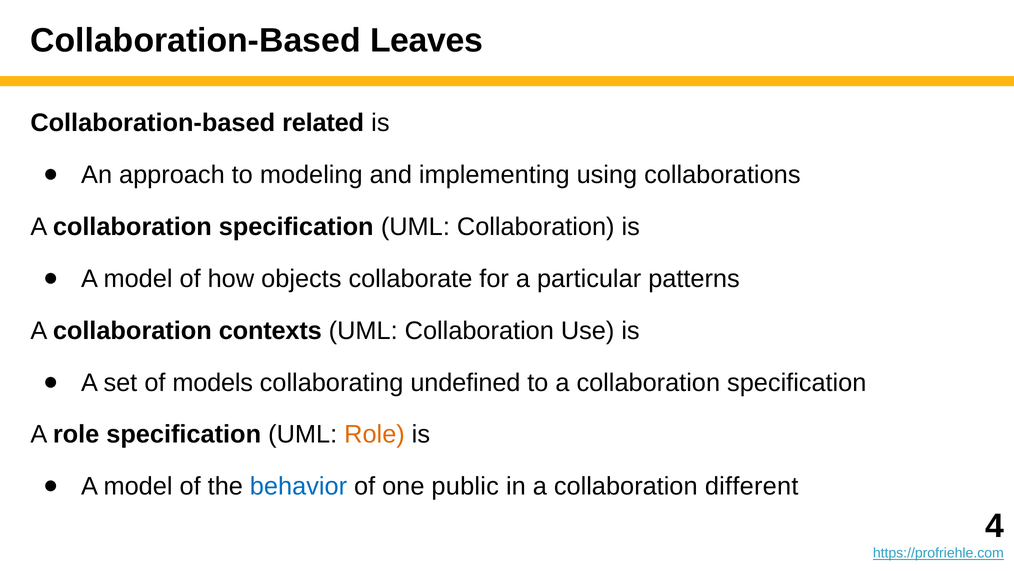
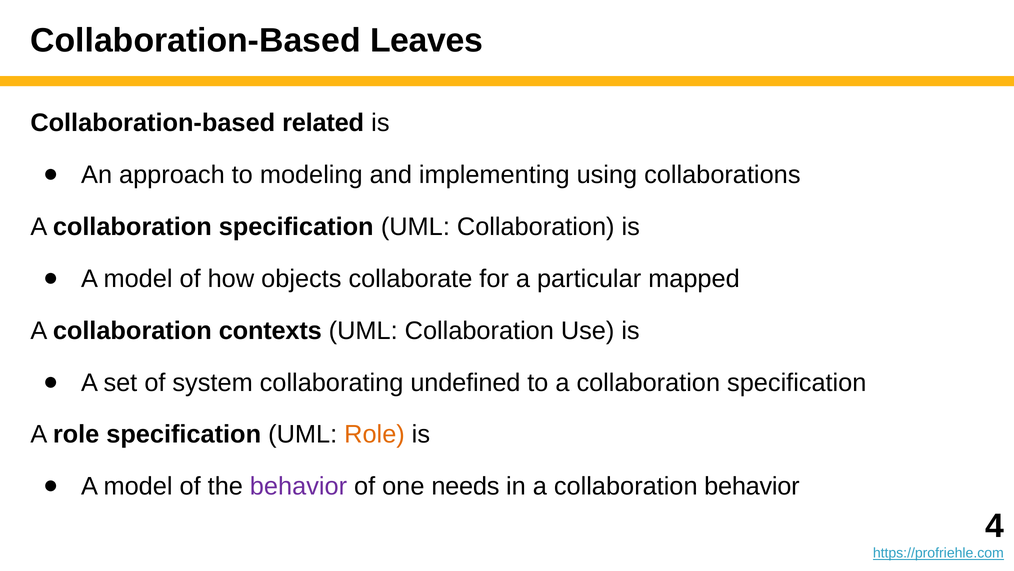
patterns: patterns -> mapped (694, 279)
models: models -> system (213, 382)
behavior colour: blue -> purple (299, 486)
public: public -> needs (465, 486)
collaboration different: different -> behavior (752, 486)
